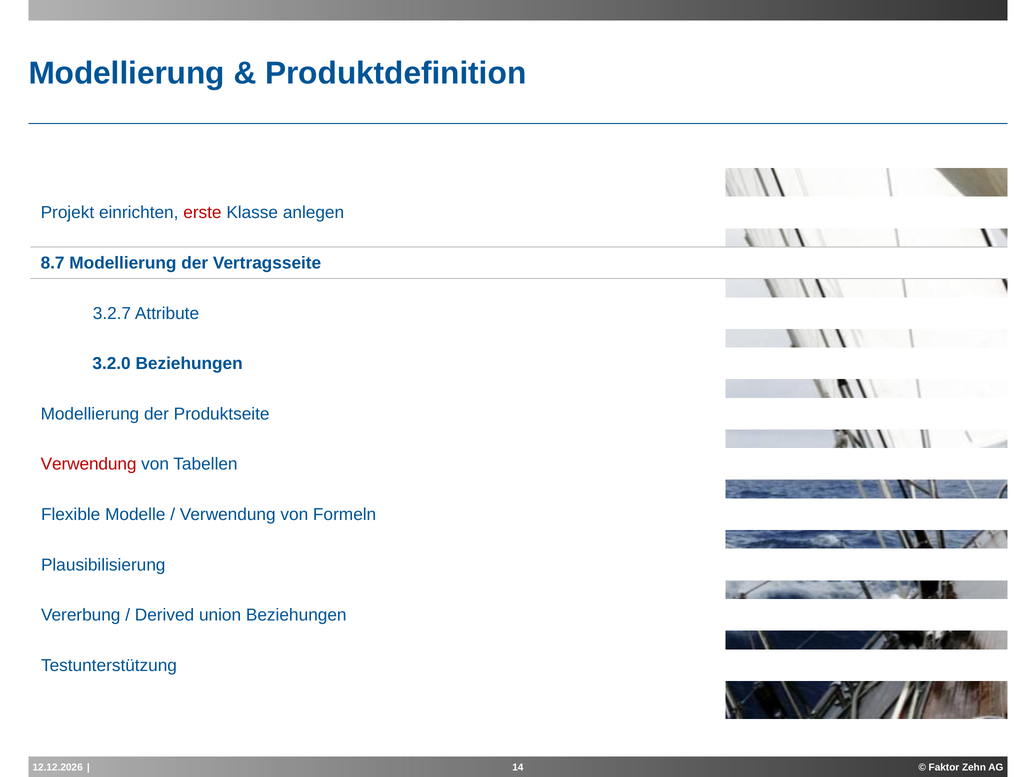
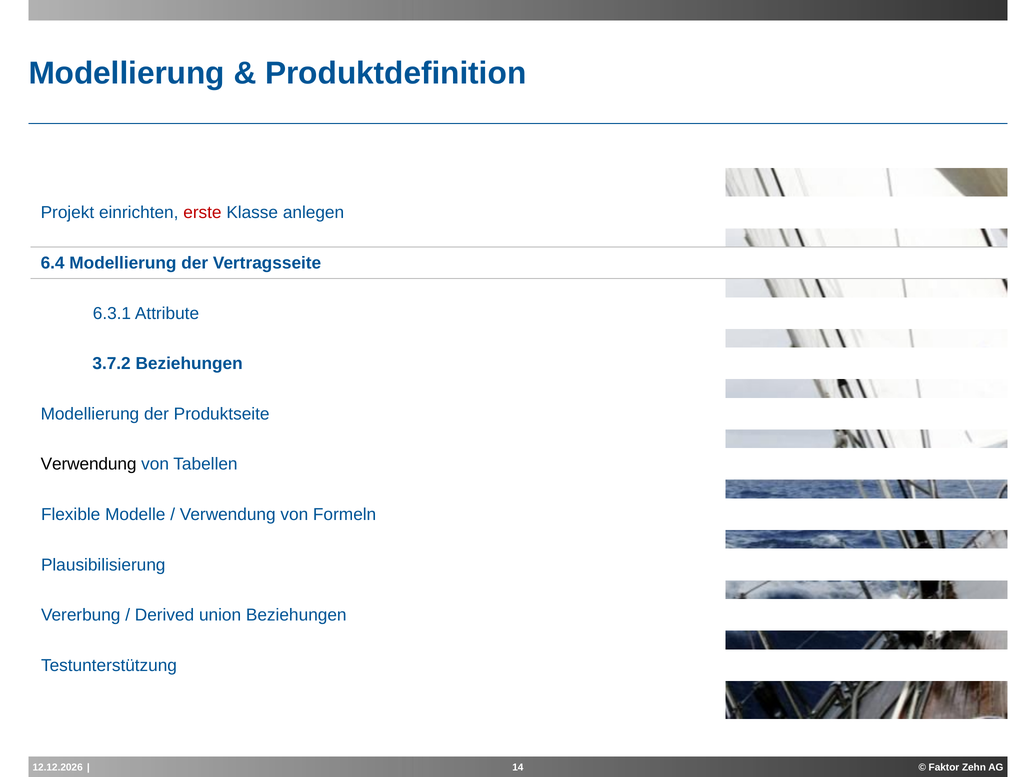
8.7: 8.7 -> 6.4 (53, 263)
3.2.7: 3.2.7 -> 6.3.1 (112, 313)
3.2.0: 3.2.0 -> 3.7.2 (112, 364)
Verwendung colour: red -> black (89, 464)
